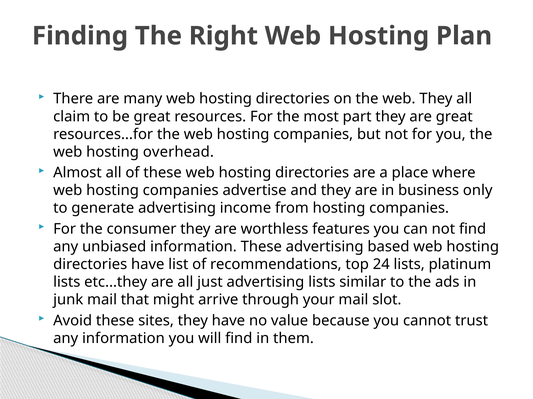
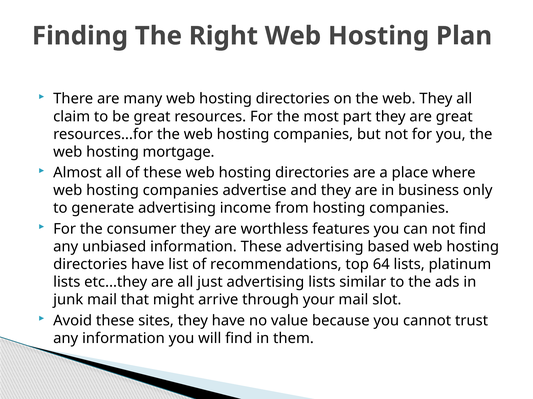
overhead: overhead -> mortgage (179, 152)
24: 24 -> 64 (381, 265)
